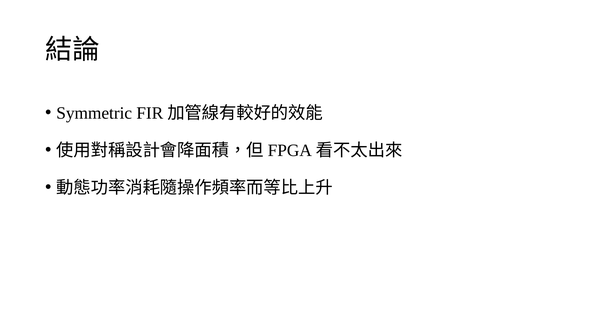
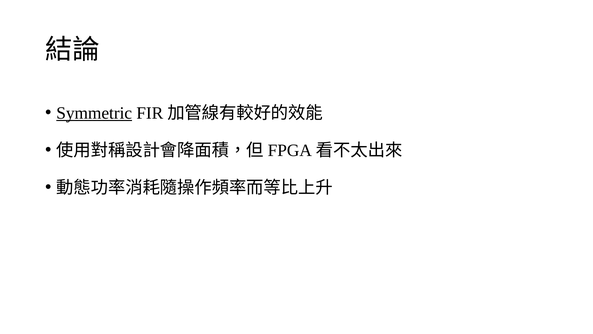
Symmetric underline: none -> present (94, 113)
